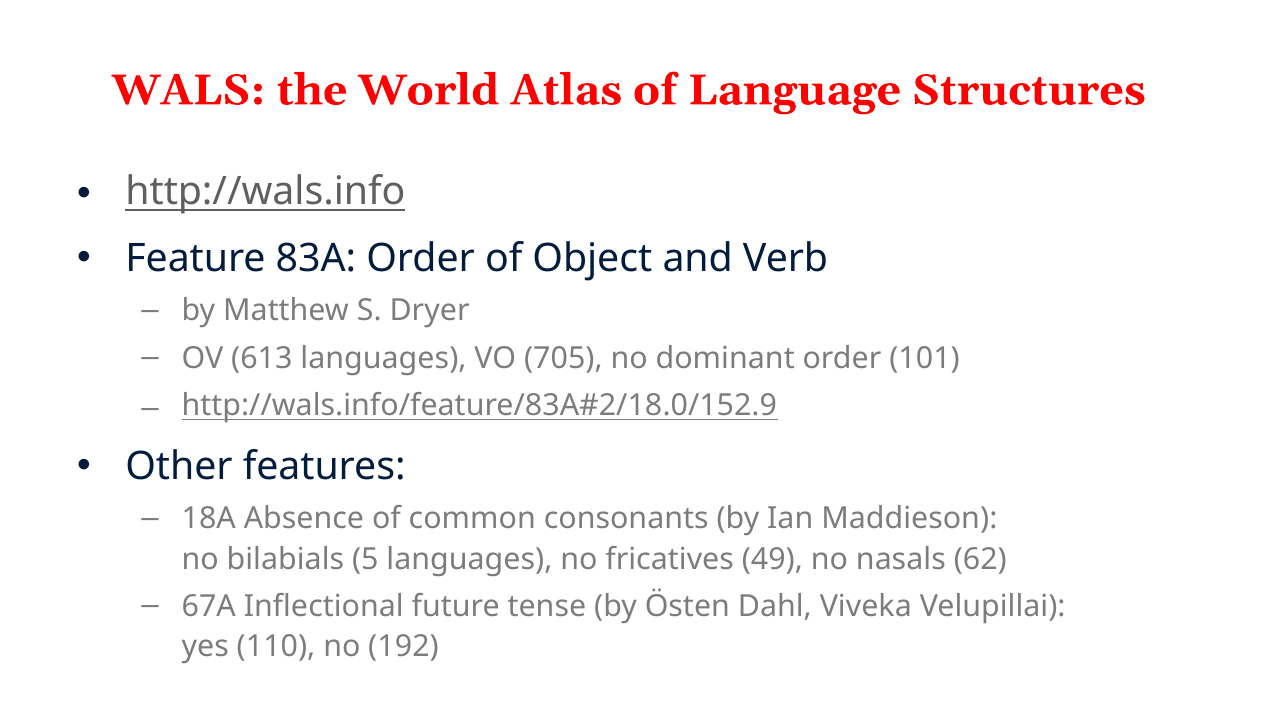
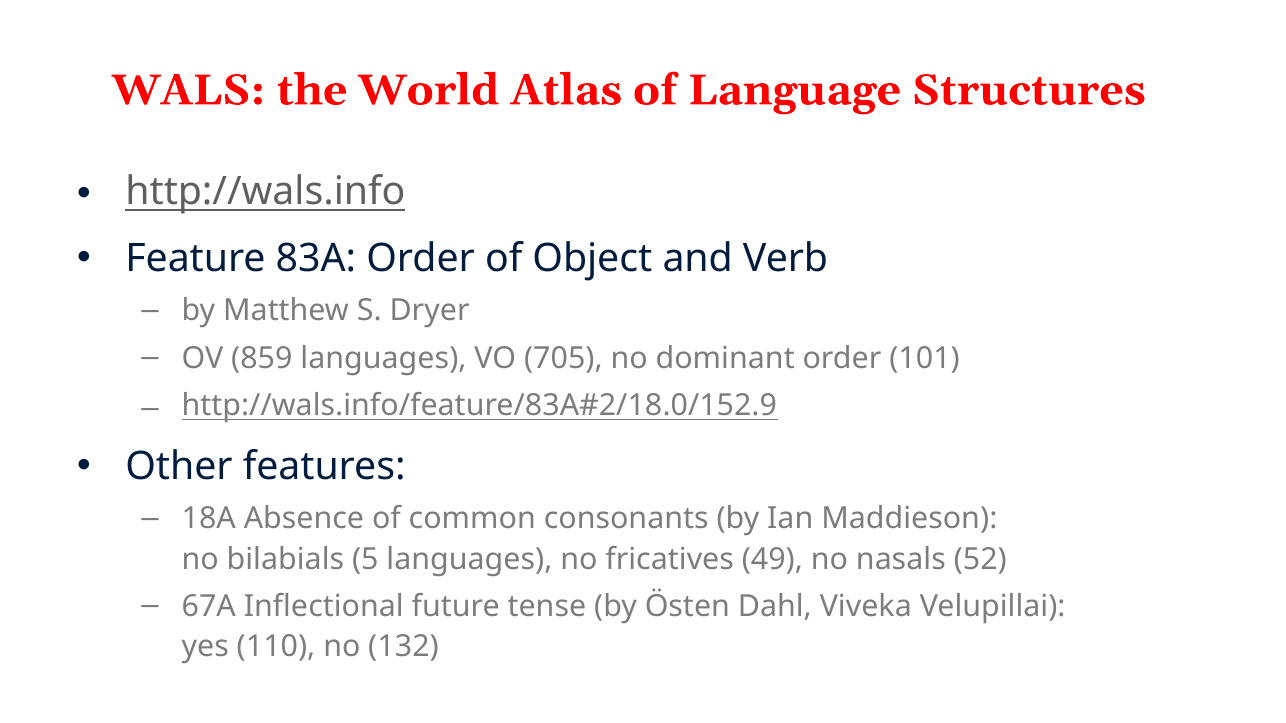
613: 613 -> 859 (262, 358)
62: 62 -> 52 (980, 559)
192: 192 -> 132 (404, 647)
